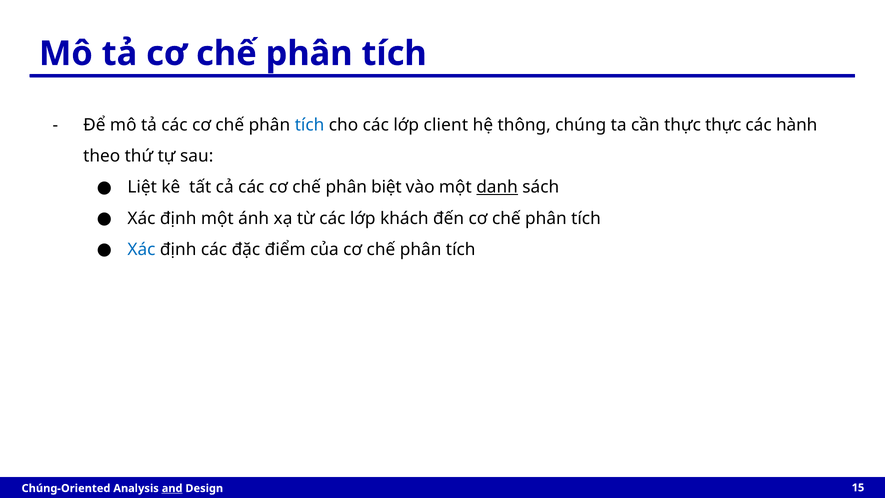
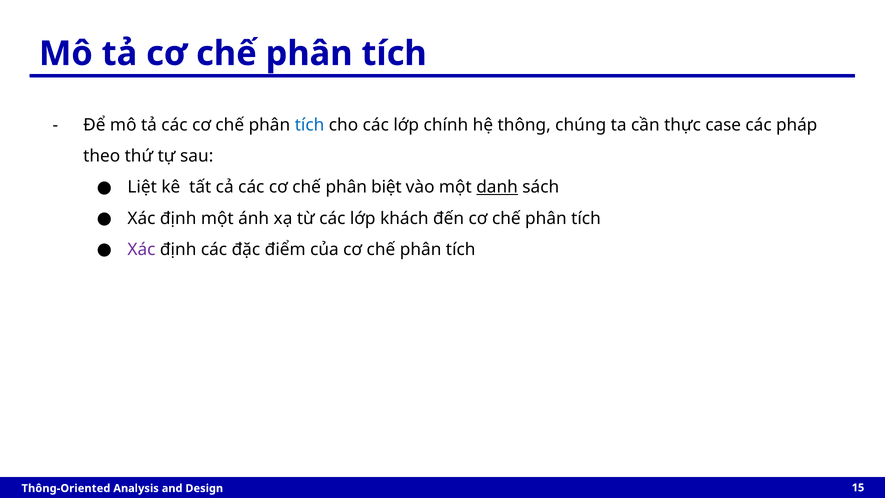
client: client -> chính (446, 125)
thực thực: thực -> case (723, 125)
hành: hành -> pháp (797, 125)
Xác colour: blue -> purple (141, 249)
Chúng-Oriented: Chúng-Oriented -> Thông-Oriented (66, 488)
and underline: present -> none (172, 488)
